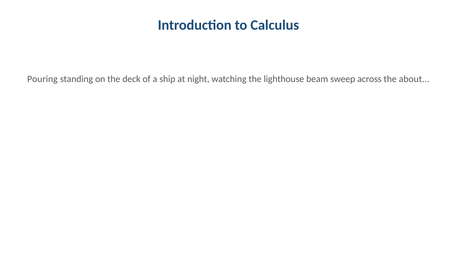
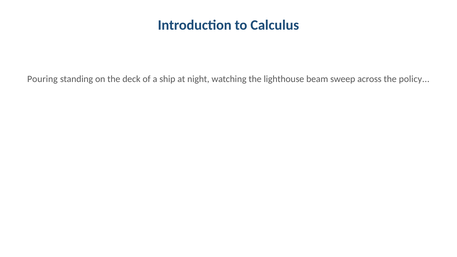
about: about -> policy (414, 79)
